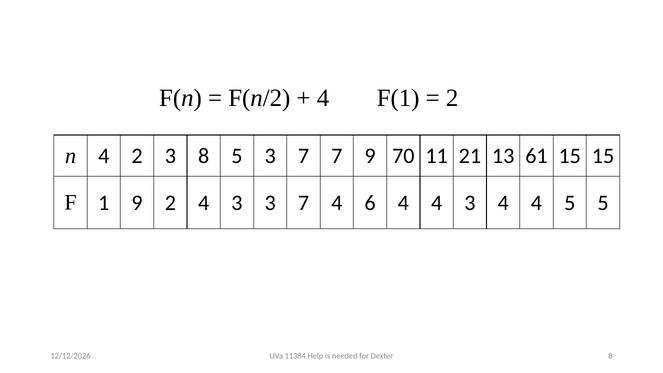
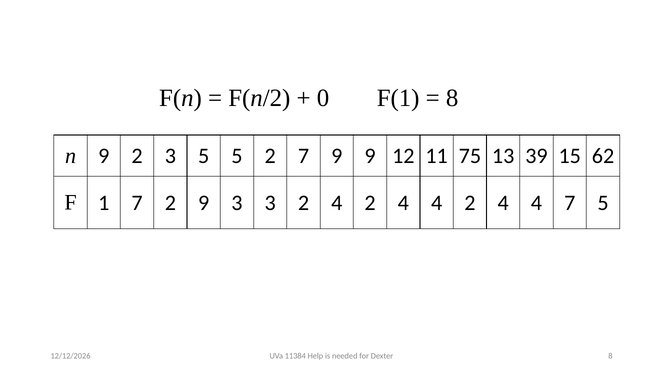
4: 4 -> 0 (323, 98)
2: 2 -> 8 (452, 98)
n 4: 4 -> 9 (104, 156)
3 8: 8 -> 5 (204, 156)
5 3: 3 -> 2 (270, 156)
7 7: 7 -> 9 (337, 156)
70: 70 -> 12 (403, 156)
21: 21 -> 75 (470, 156)
61: 61 -> 39 (536, 156)
15 15: 15 -> 62 (603, 156)
1 9: 9 -> 7 (137, 203)
2 4: 4 -> 9 (204, 203)
3 3 7: 7 -> 2 (303, 203)
6: 6 -> 2 (370, 203)
4 4 3: 3 -> 2 (470, 203)
4 5: 5 -> 7 (570, 203)
